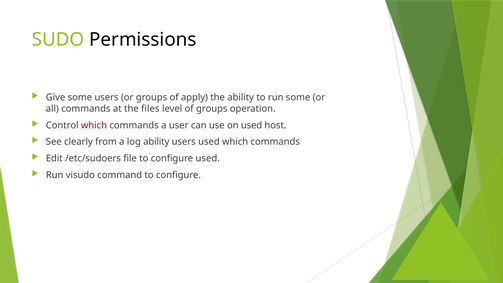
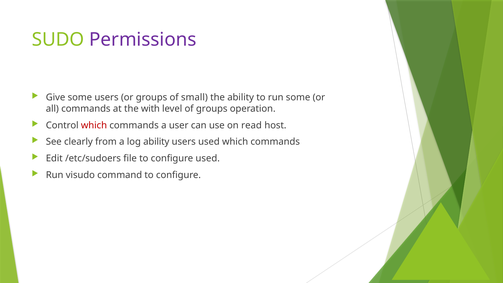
Permissions colour: black -> purple (143, 40)
apply: apply -> small (194, 97)
files: files -> with (150, 109)
on used: used -> read (251, 125)
